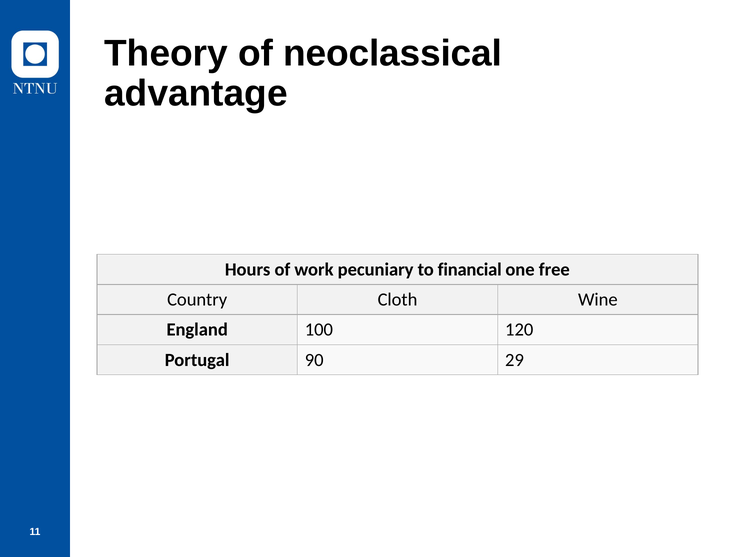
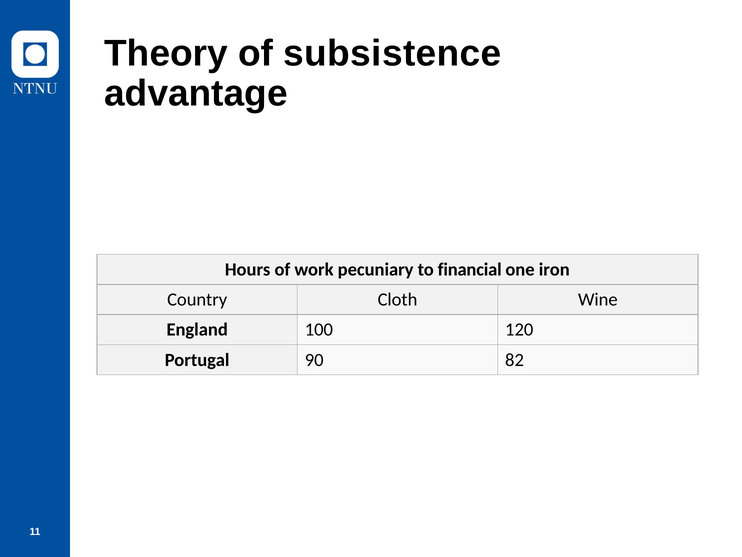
neoclassical: neoclassical -> subsistence (392, 53)
free: free -> iron (554, 269)
29: 29 -> 82 (515, 360)
